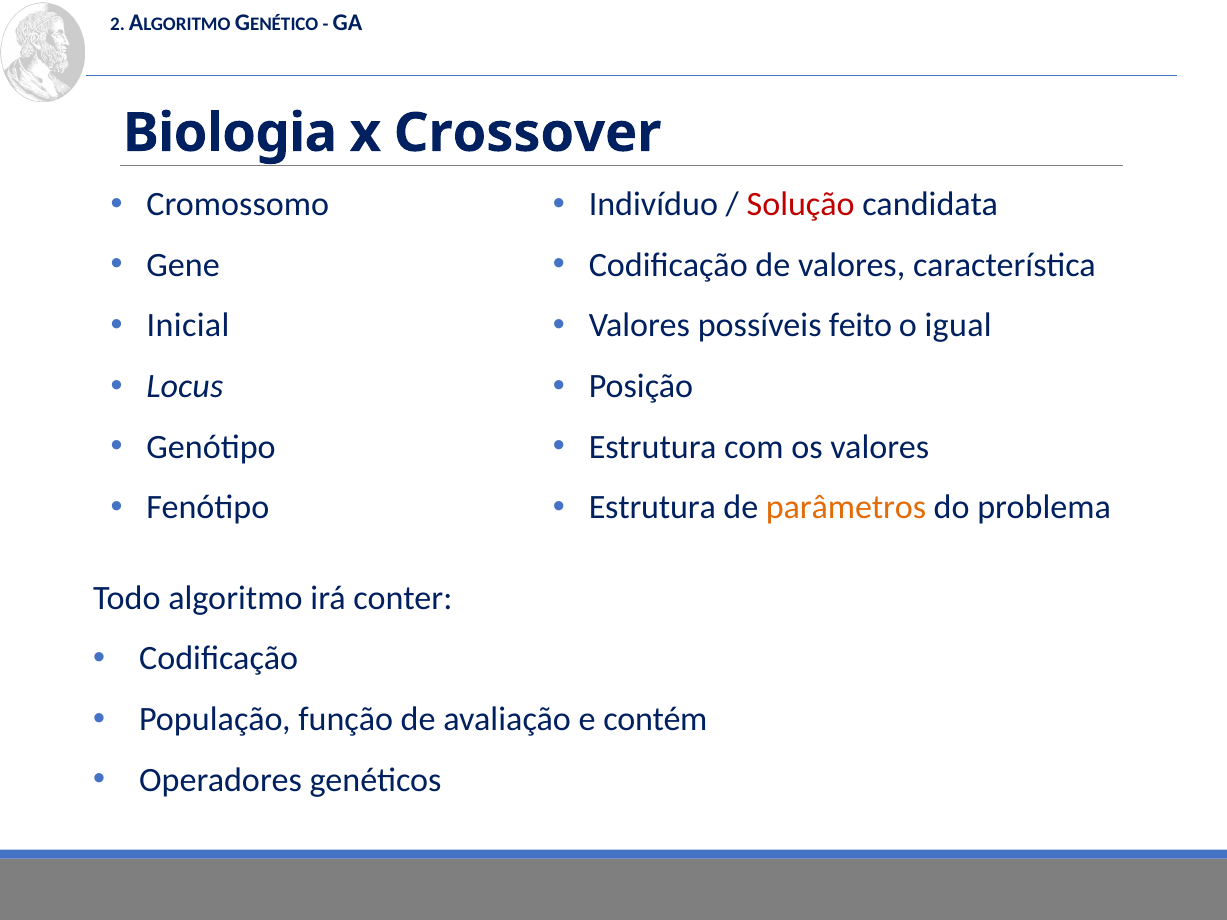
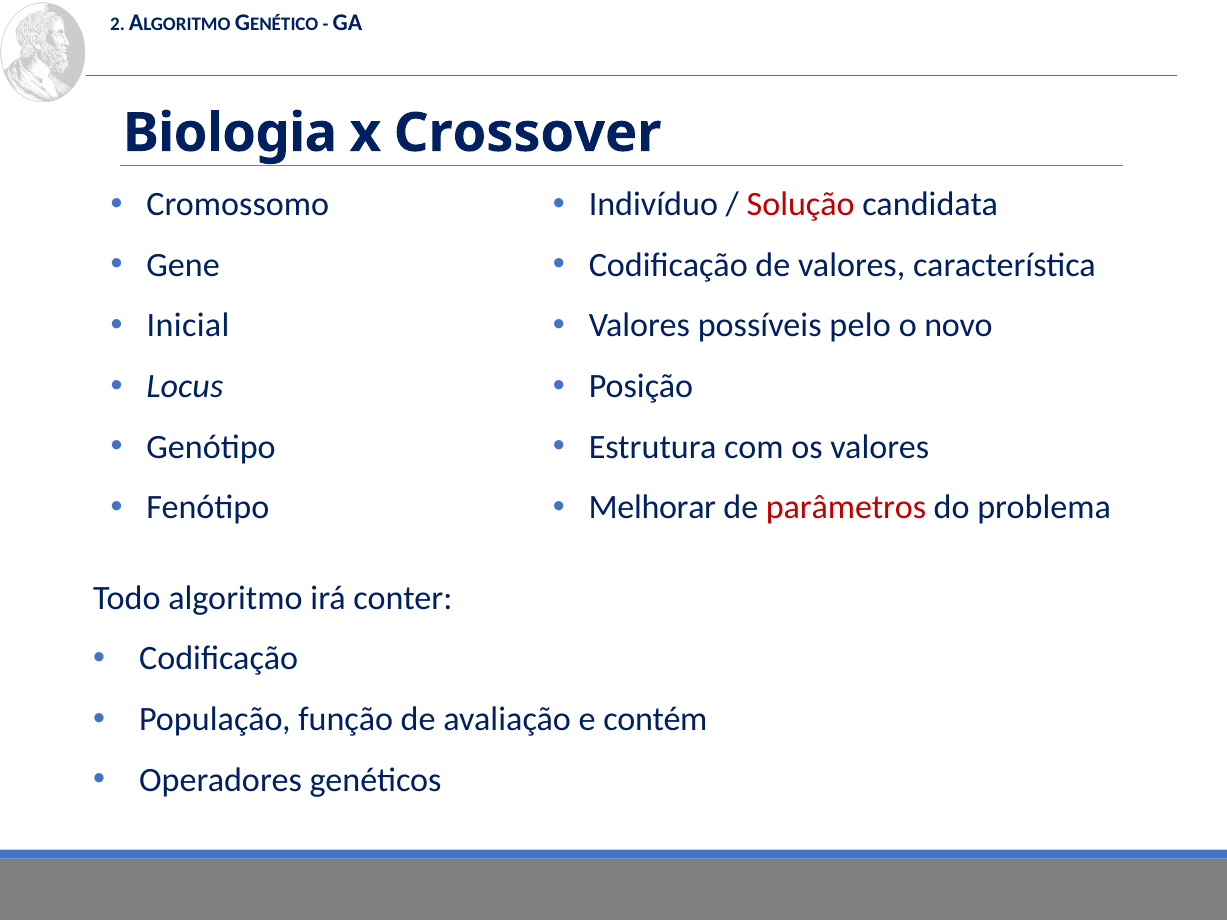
feito: feito -> pelo (860, 326)
igual: igual -> novo (959, 326)
Estrutura: Estrutura -> Melhorar (652, 508)
parâmetros colour: orange -> red (846, 508)
